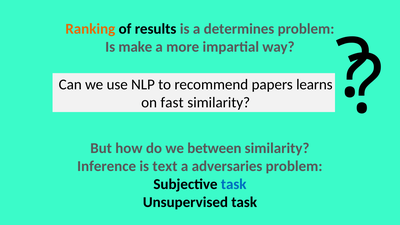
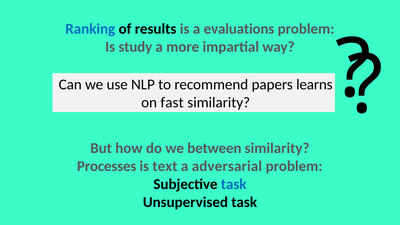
Ranking colour: orange -> blue (90, 29)
determines: determines -> evaluations (239, 29)
make: make -> study (135, 47)
Inference: Inference -> Processes (107, 166)
adversaries: adversaries -> adversarial (227, 166)
